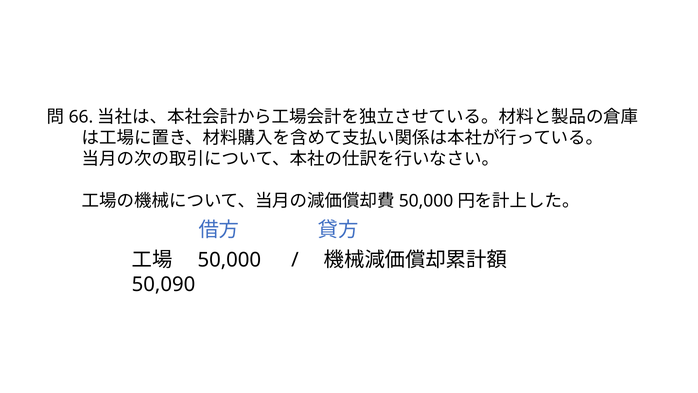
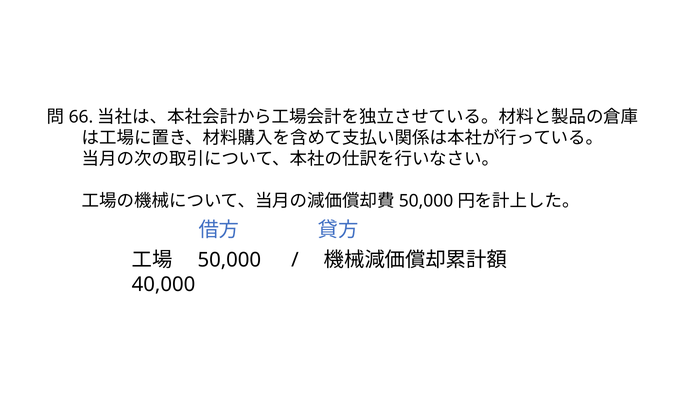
50,090: 50,090 -> 40,000 (163, 284)
